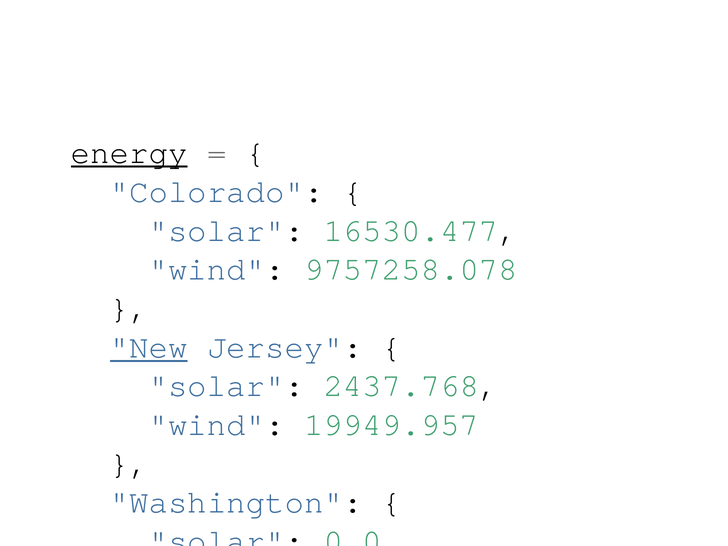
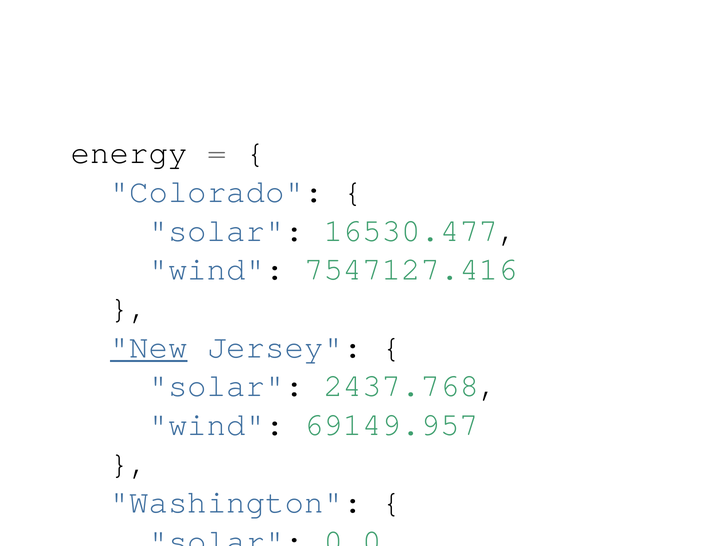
energy underline: present -> none (129, 153)
9757258.078: 9757258.078 -> 7547127.416 (411, 269)
19949.957: 19949.957 -> 69149.957 (391, 425)
